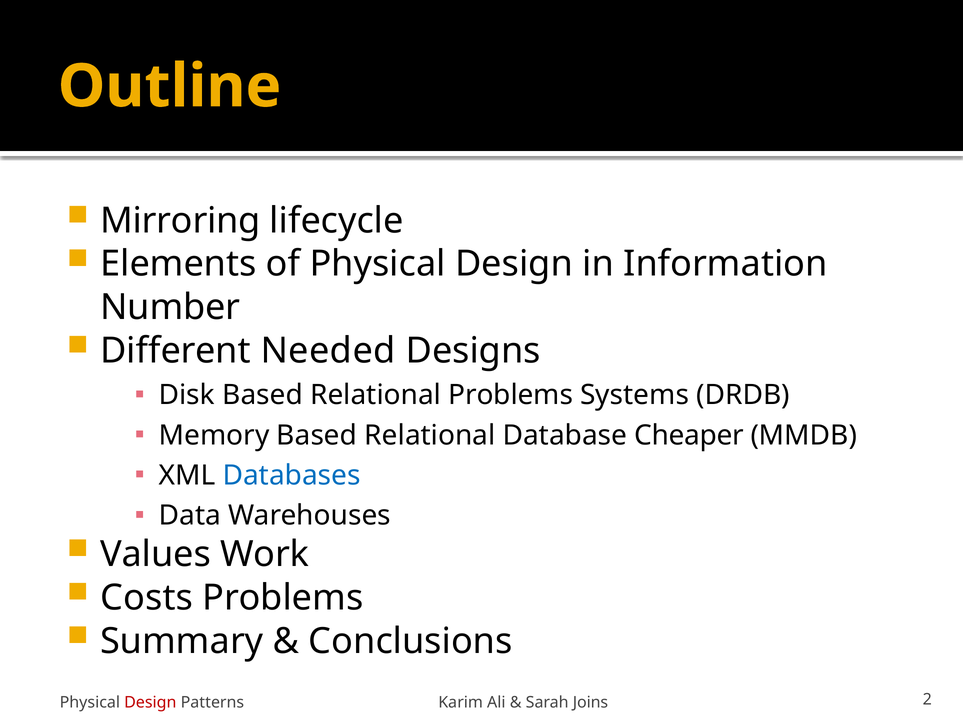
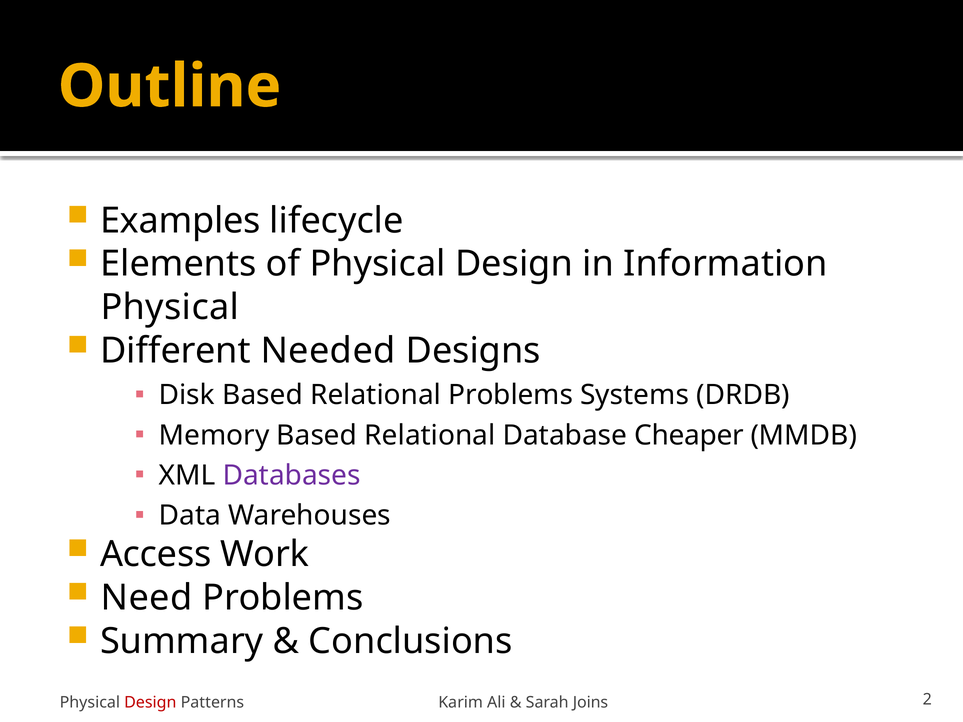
Mirroring: Mirroring -> Examples (180, 221)
Number: Number -> Physical (170, 308)
Databases colour: blue -> purple (292, 476)
Values: Values -> Access (156, 555)
Costs: Costs -> Need (146, 598)
